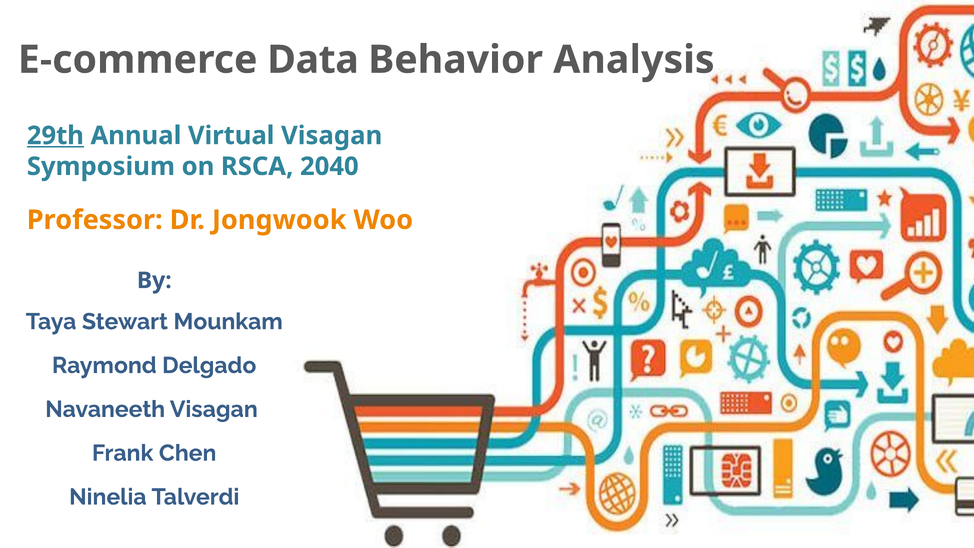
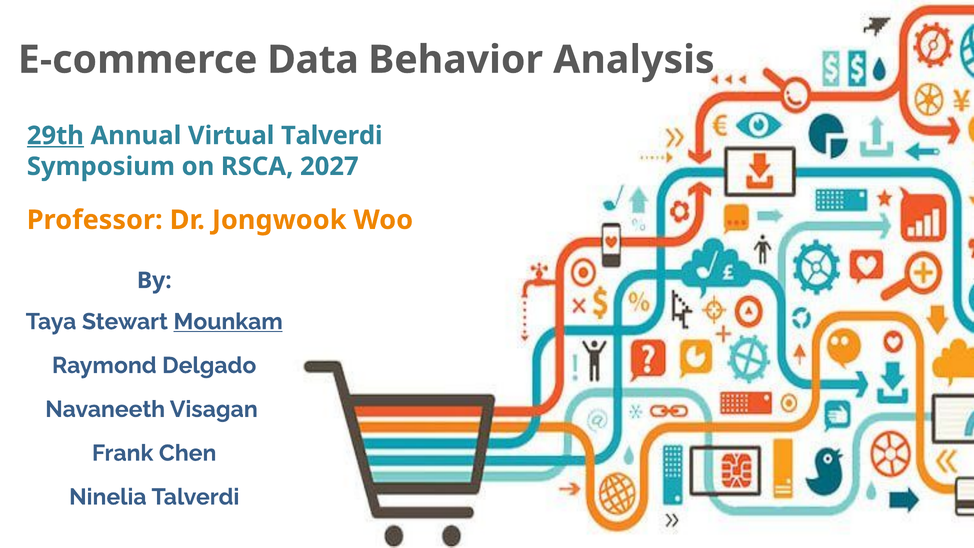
Virtual Visagan: Visagan -> Talverdi (332, 136)
2040: 2040 -> 2027 (329, 166)
Mounkam underline: none -> present (228, 322)
